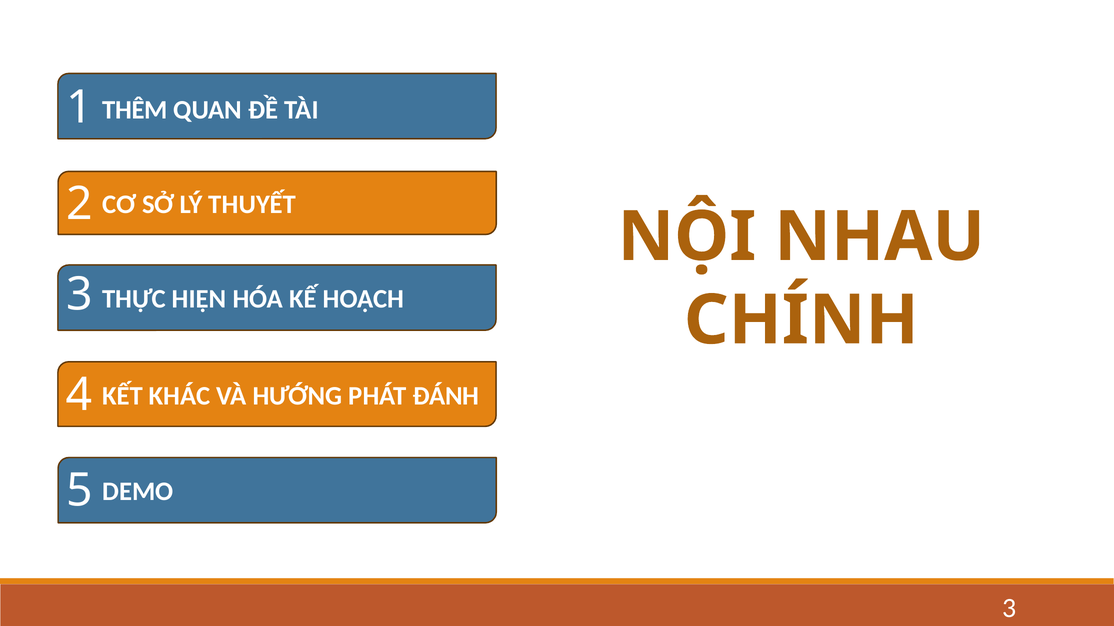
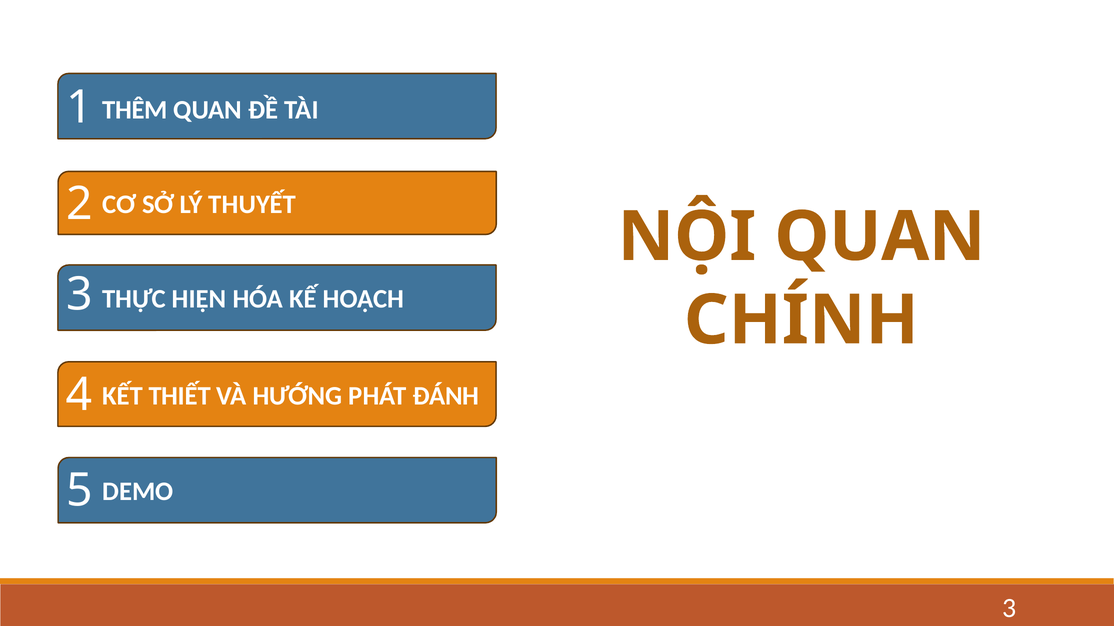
NỘI NHAU: NHAU -> QUAN (880, 237)
KHÁC: KHÁC -> THIẾT (180, 396)
